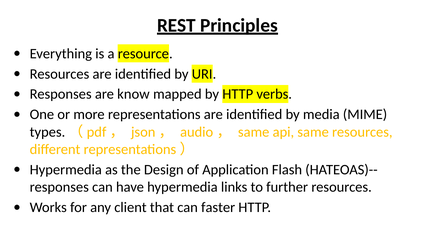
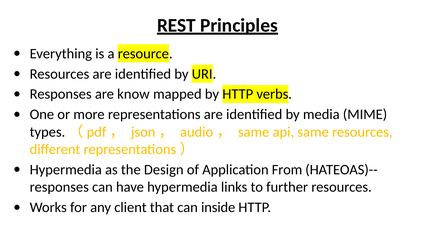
Flash: Flash -> From (287, 169)
faster: faster -> inside (218, 207)
